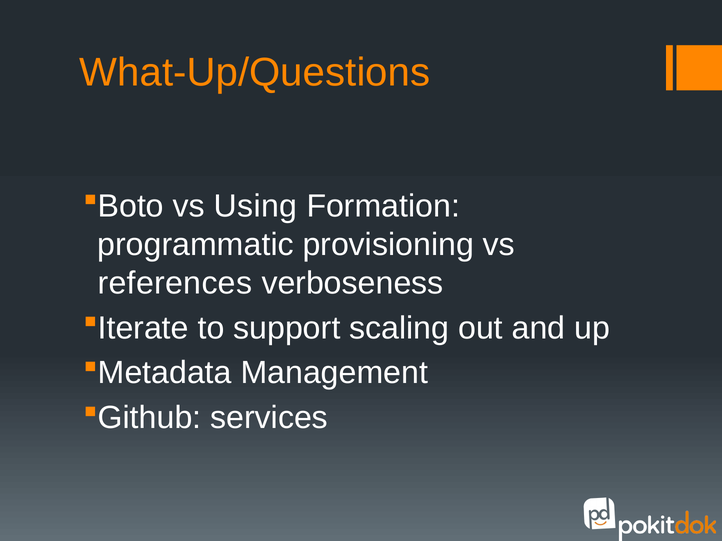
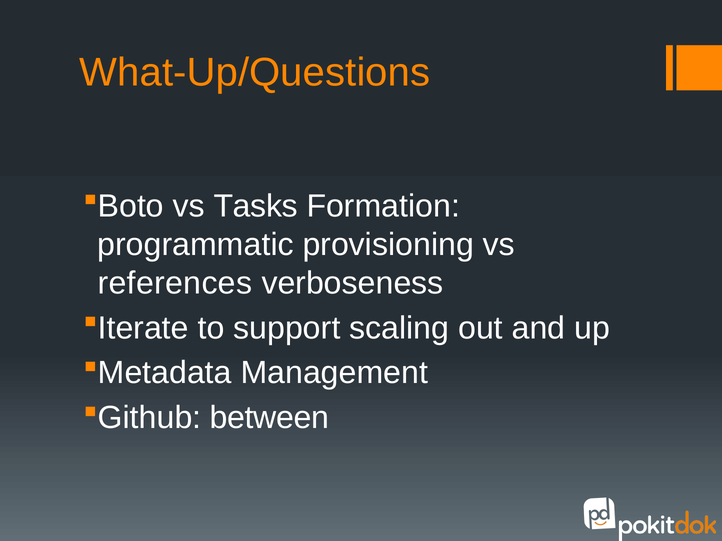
Using: Using -> Tasks (256, 206)
services: services -> between (269, 418)
